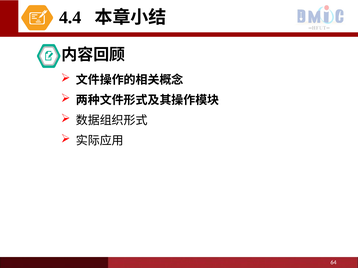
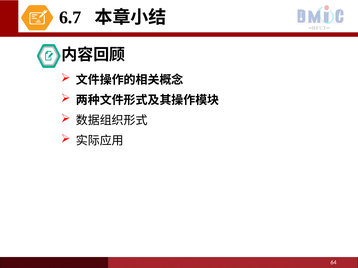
4.4: 4.4 -> 6.7 (70, 17)
